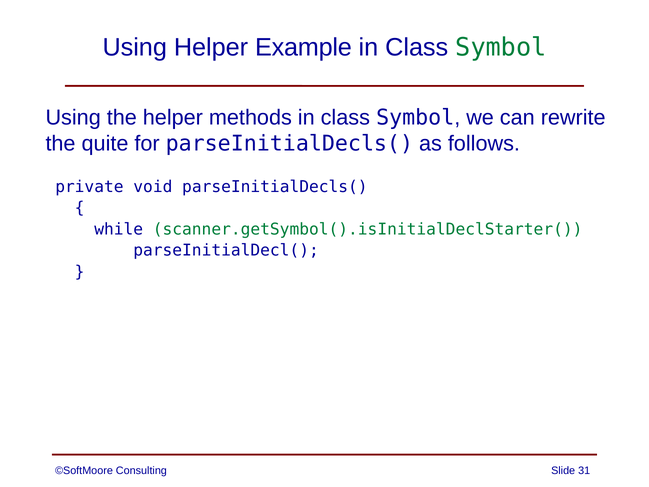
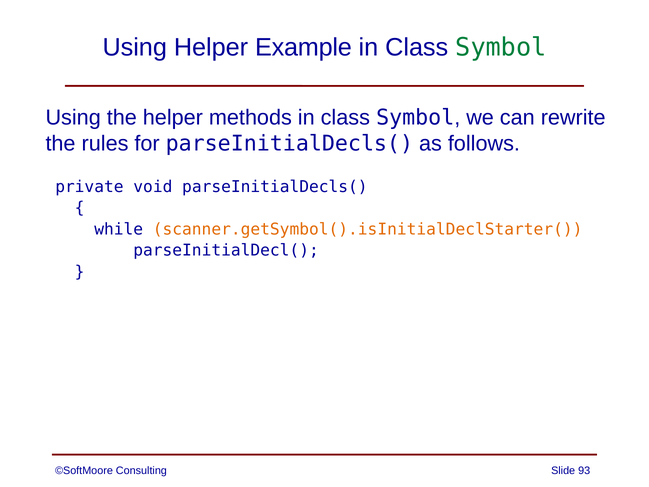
quite: quite -> rules (105, 144)
scanner.getSymbol().isInitialDeclStarter( colour: green -> orange (368, 229)
31: 31 -> 93 (584, 470)
